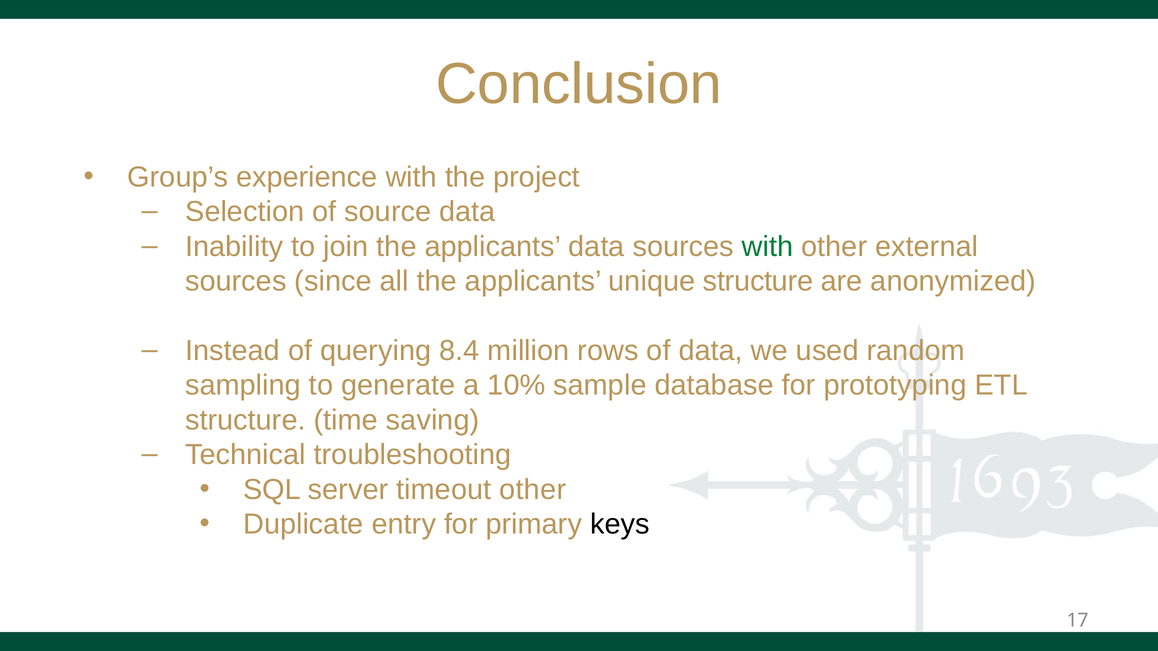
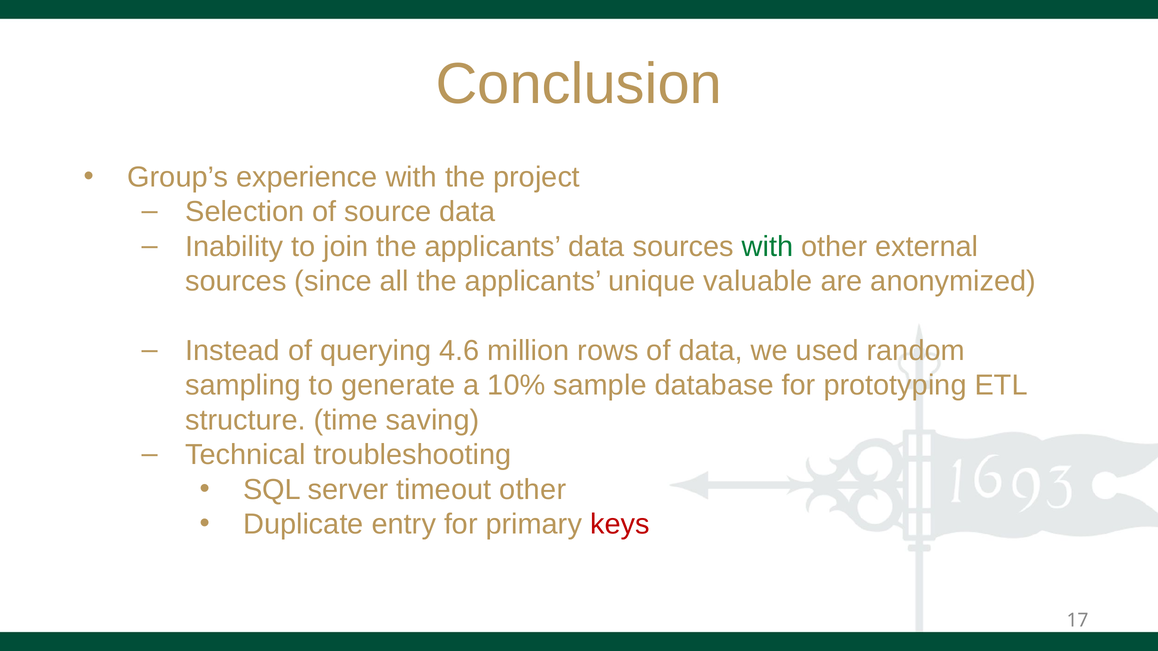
unique structure: structure -> valuable (758, 281)
8.4: 8.4 -> 4.6 (459, 351)
keys colour: black -> red (620, 525)
